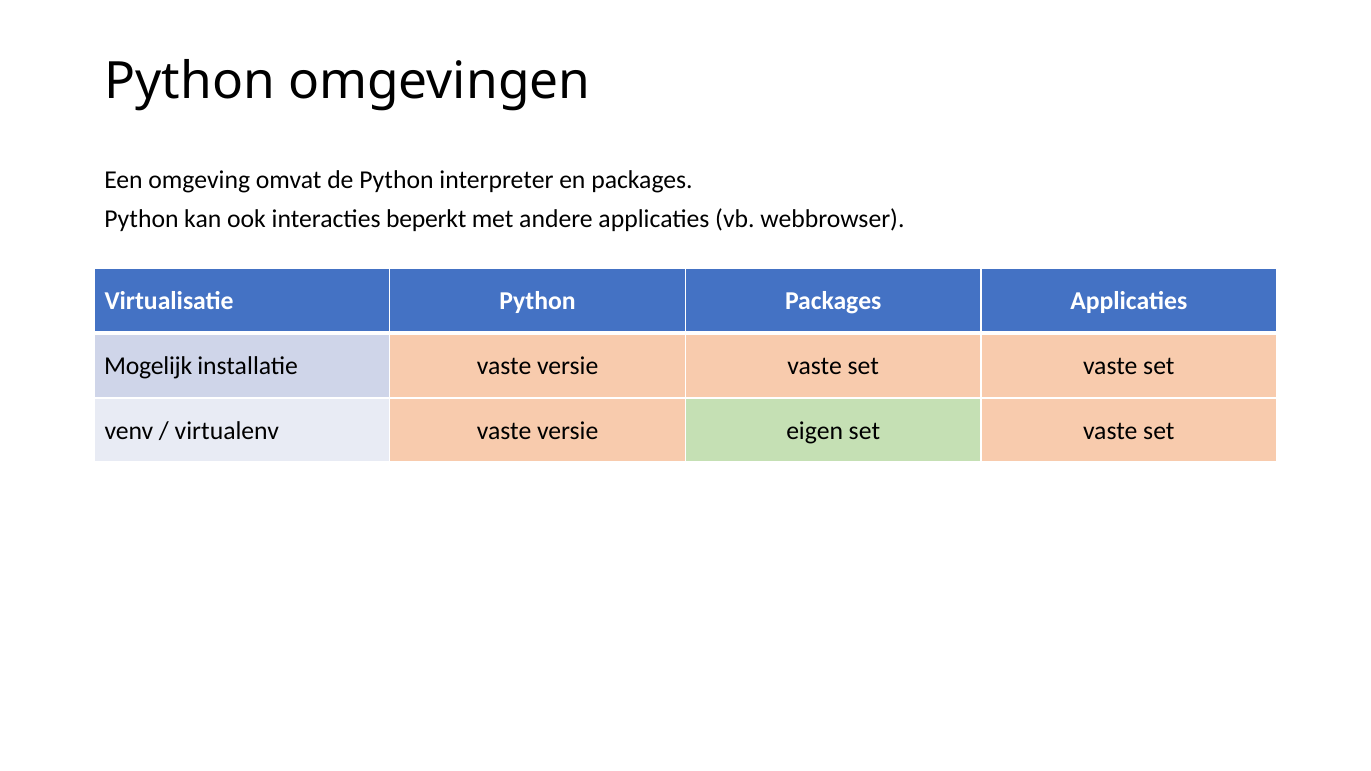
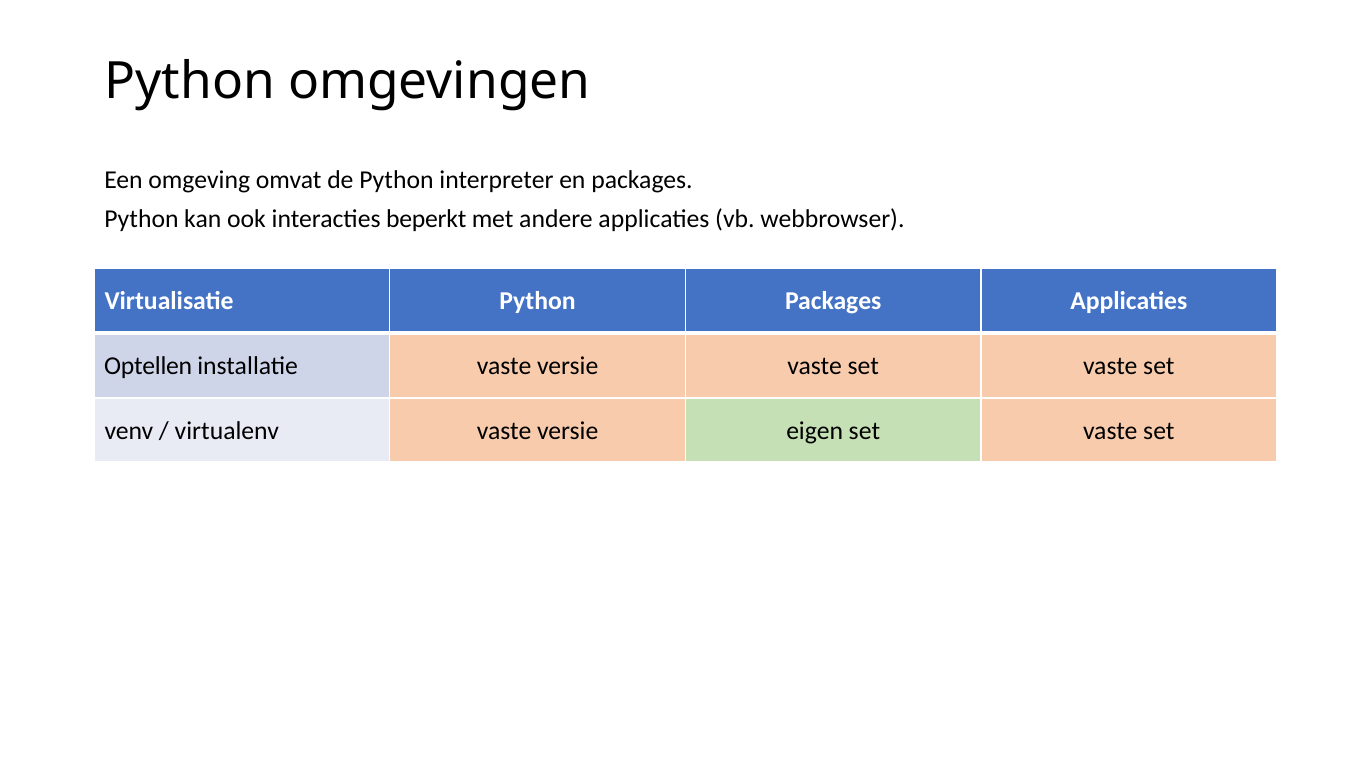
Mogelijk: Mogelijk -> Optellen (148, 366)
